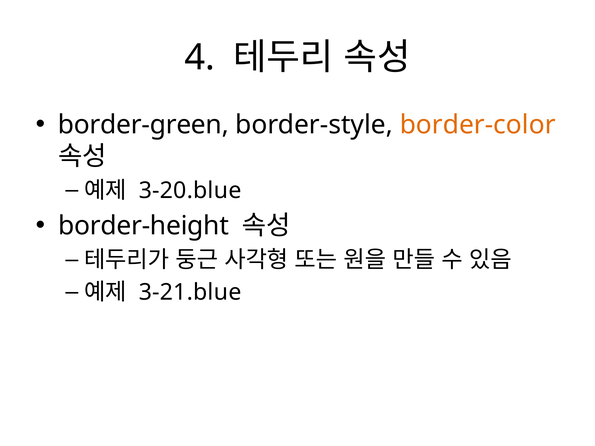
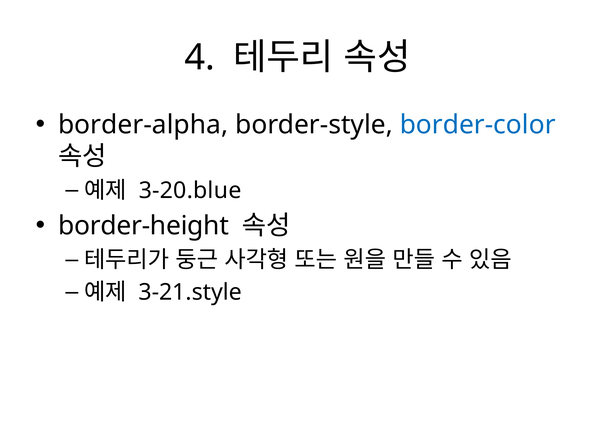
border-green: border-green -> border-alpha (143, 125)
border-color colour: orange -> blue (478, 125)
3-21.blue: 3-21.blue -> 3-21.style (190, 292)
